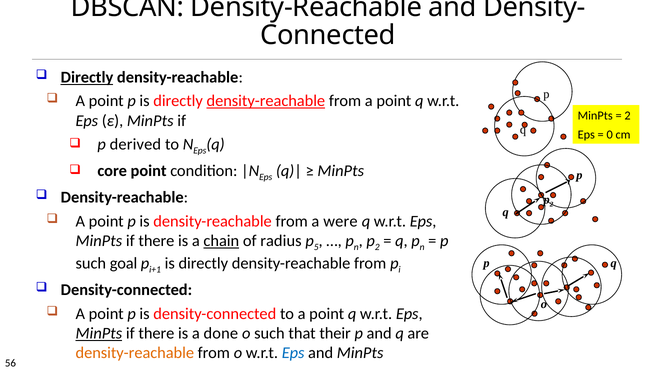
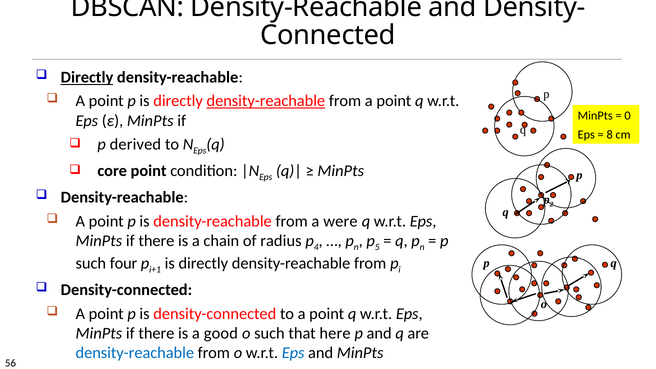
2: 2 -> 0 (628, 116)
0: 0 -> 8 (610, 135)
chain underline: present -> none (221, 241)
5: 5 -> 4 (316, 247)
2: 2 -> 5 (377, 247)
goal: goal -> four (124, 263)
MinPts underline: present -> none (99, 333)
done: done -> good (221, 333)
their: their -> here (335, 333)
density-reachable colour: orange -> blue (135, 353)
